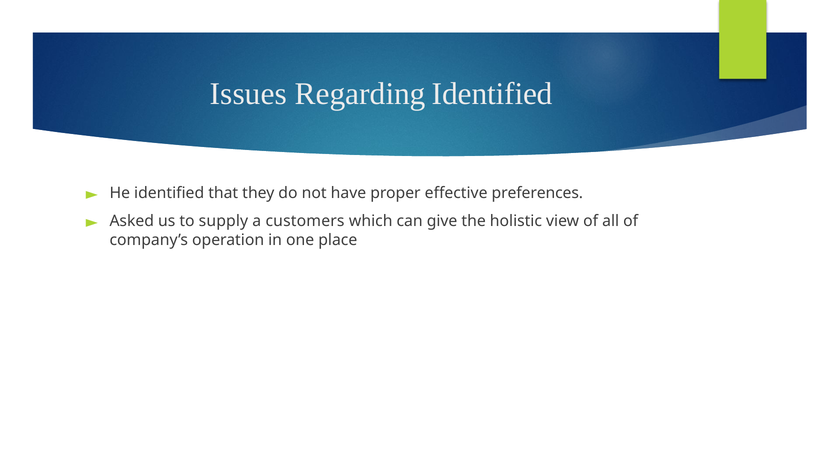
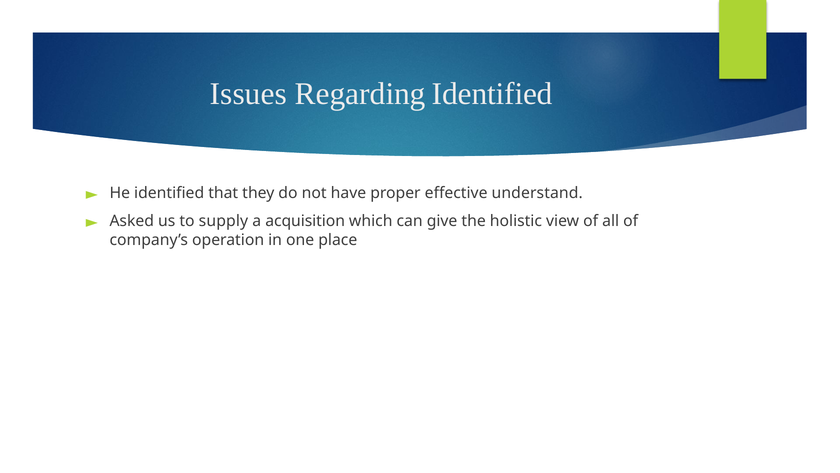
preferences: preferences -> understand (537, 193)
customers: customers -> acquisition (305, 221)
